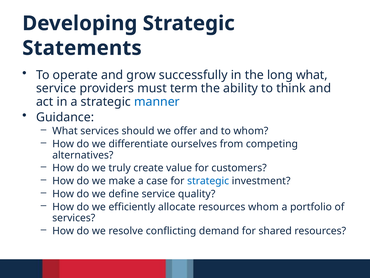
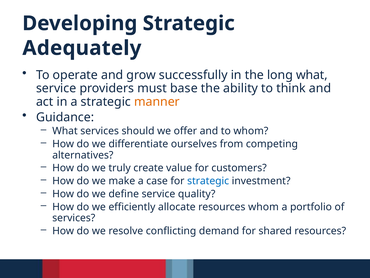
Statements: Statements -> Adequately (82, 48)
term: term -> base (184, 88)
manner colour: blue -> orange (157, 101)
